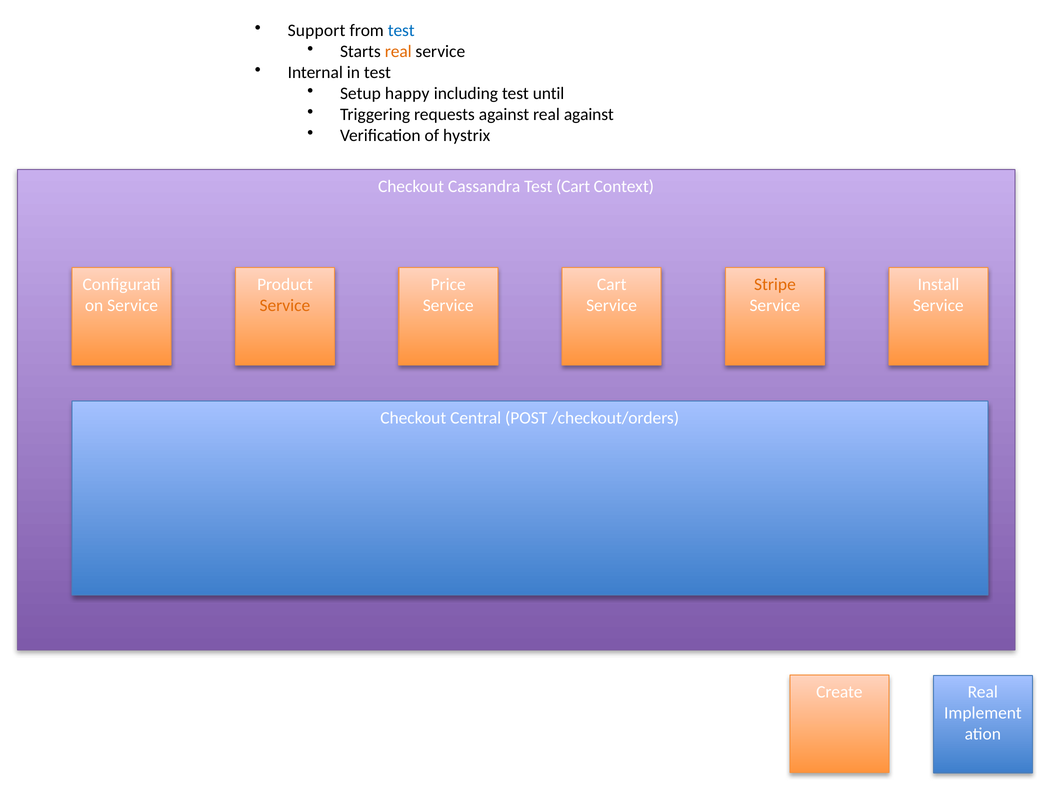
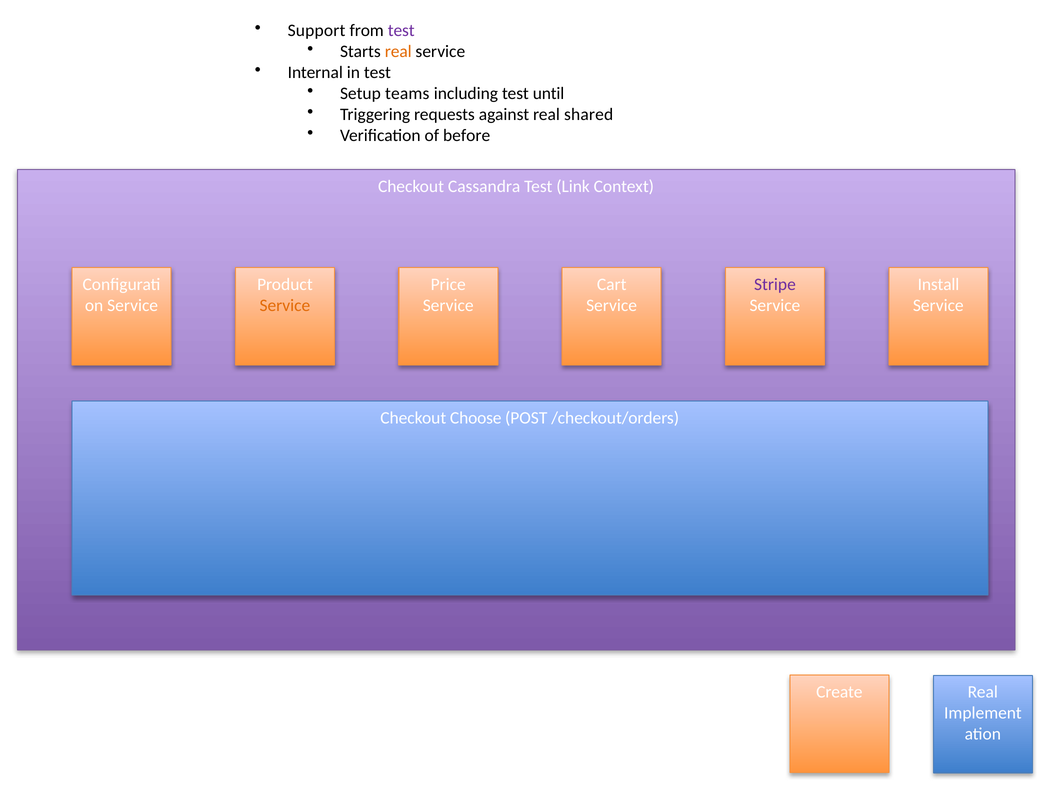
test colour: blue -> purple (401, 31)
happy: happy -> teams (407, 94)
real against: against -> shared (589, 115)
hystrix: hystrix -> before (467, 136)
Test Cart: Cart -> Link (573, 186)
Stripe colour: orange -> purple (775, 284)
Central: Central -> Choose (476, 418)
